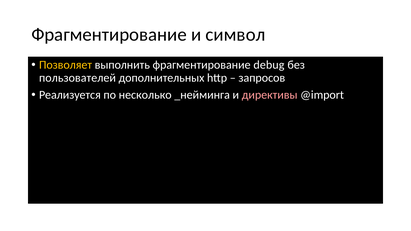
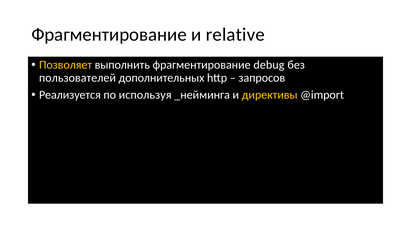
символ: символ -> relative (235, 35)
несколько: несколько -> используя (145, 95)
директивы colour: pink -> yellow (270, 95)
